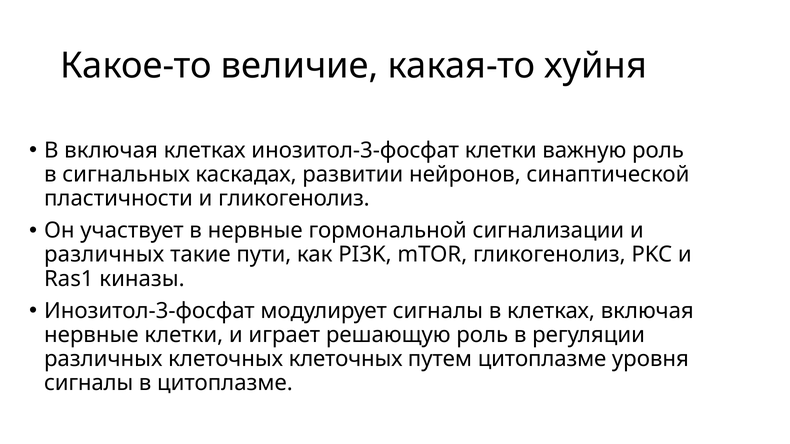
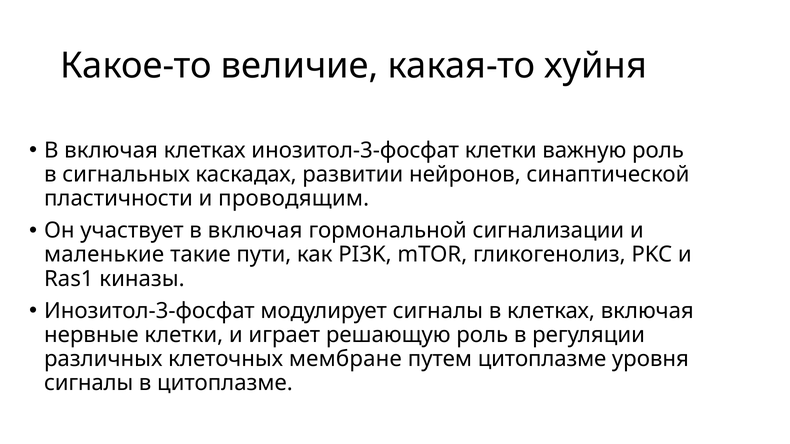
и гликогенолиз: гликогенолиз -> проводящим (294, 199)
участвует в нервные: нервные -> включая (255, 231)
различных: различных -> маленькие (104, 255)
клеточных клеточных: клеточных -> мембране (345, 359)
